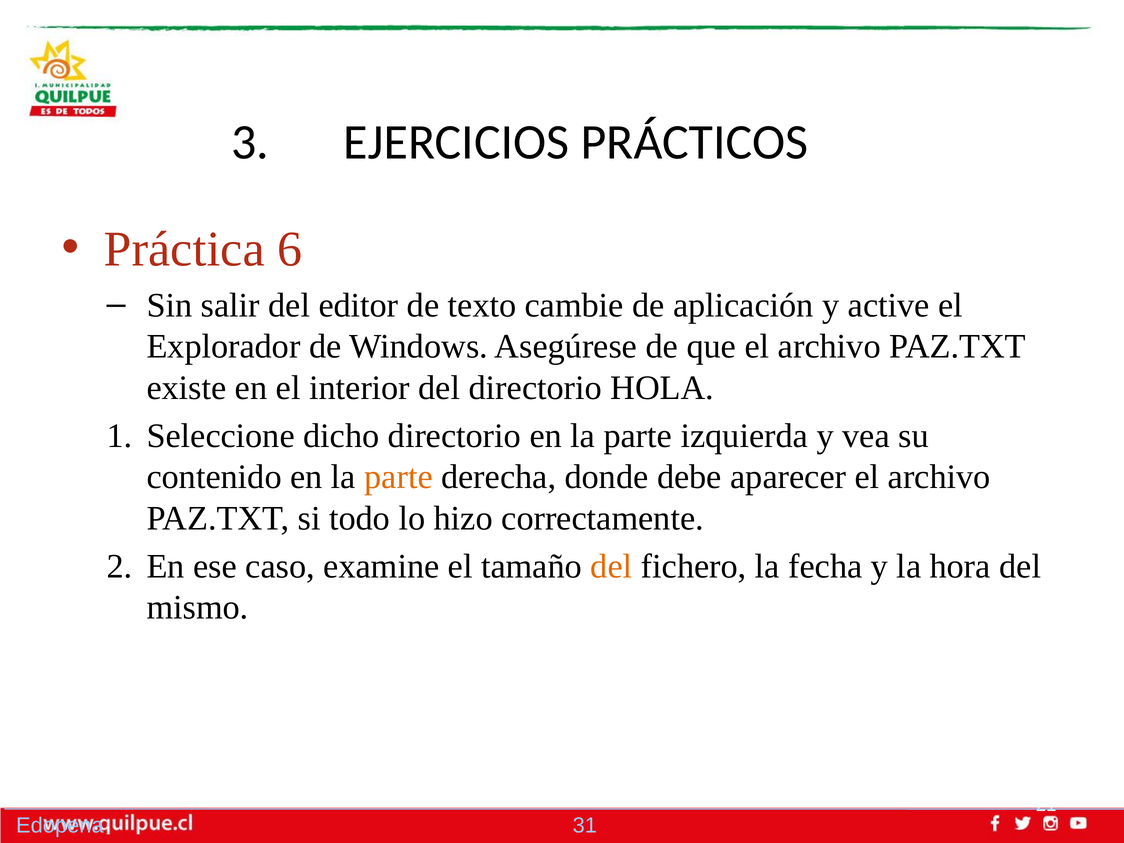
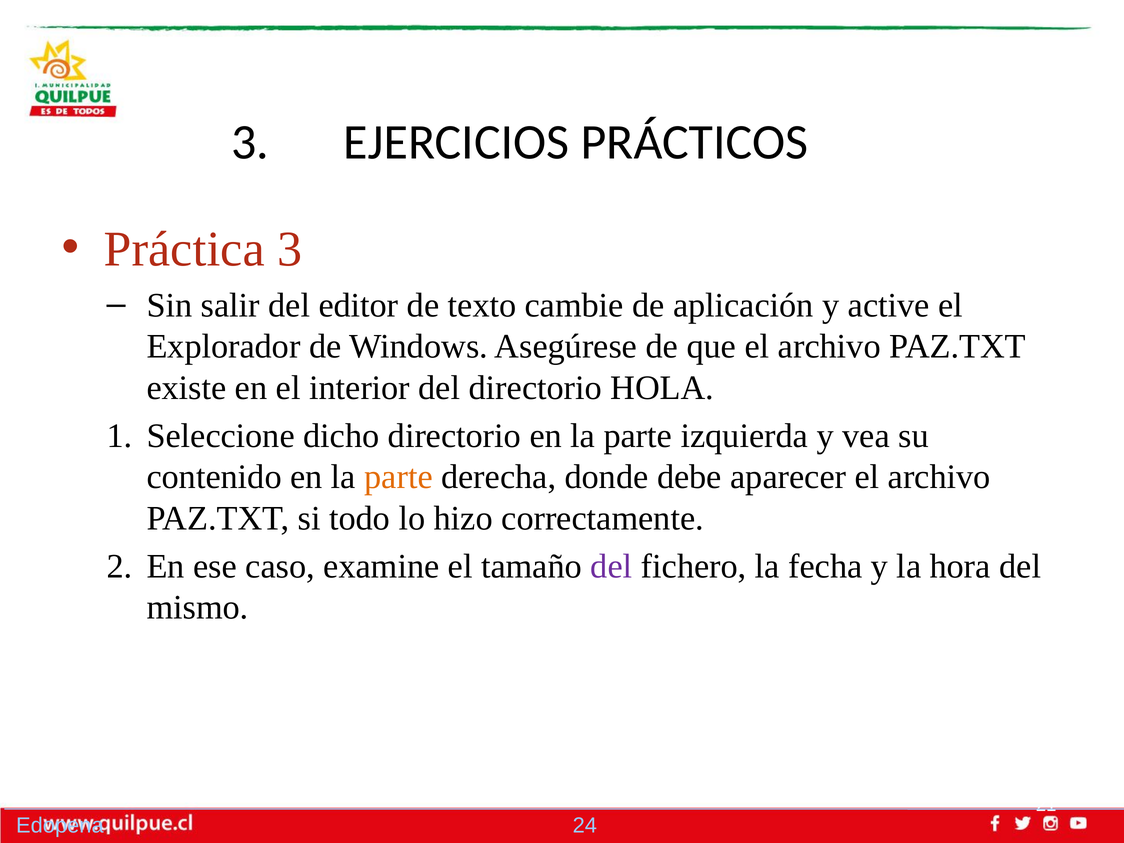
Práctica 6: 6 -> 3 (290, 249)
del colour: orange -> purple (611, 566)
31: 31 -> 24 (585, 825)
